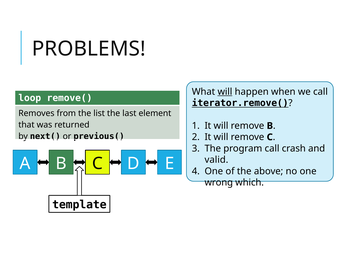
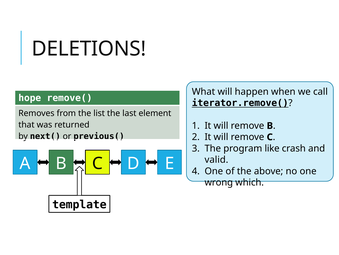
PROBLEMS: PROBLEMS -> DELETIONS (89, 49)
will underline: present -> none (225, 92)
loop: loop -> hope (30, 98)
program call: call -> like (272, 148)
